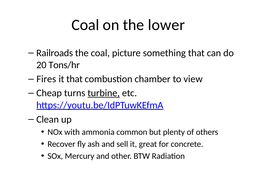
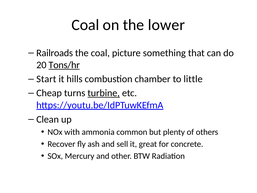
Tons/hr underline: none -> present (64, 65)
Fires: Fires -> Start (46, 79)
it that: that -> hills (74, 79)
view: view -> little (193, 79)
